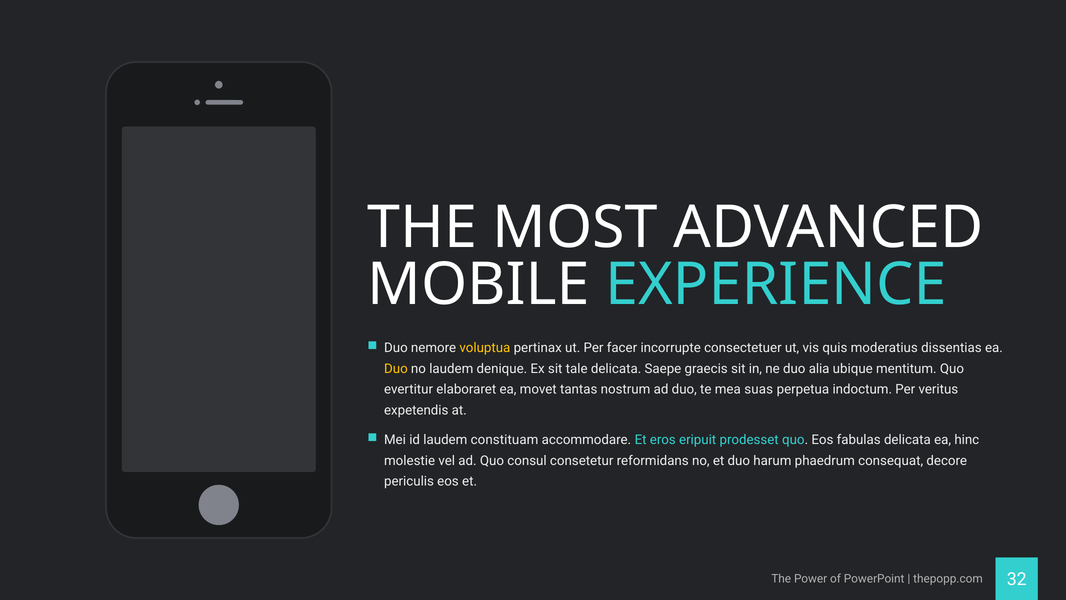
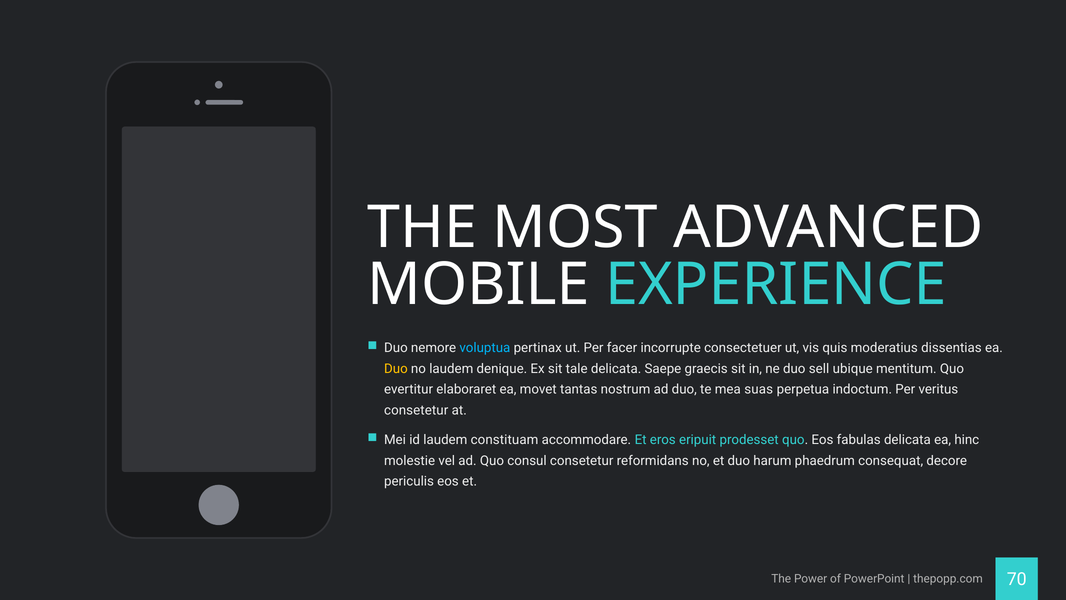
voluptua colour: yellow -> light blue (485, 348)
alia: alia -> sell (819, 368)
expetendis: expetendis -> consetetur (416, 410)
32: 32 -> 70 (1017, 579)
